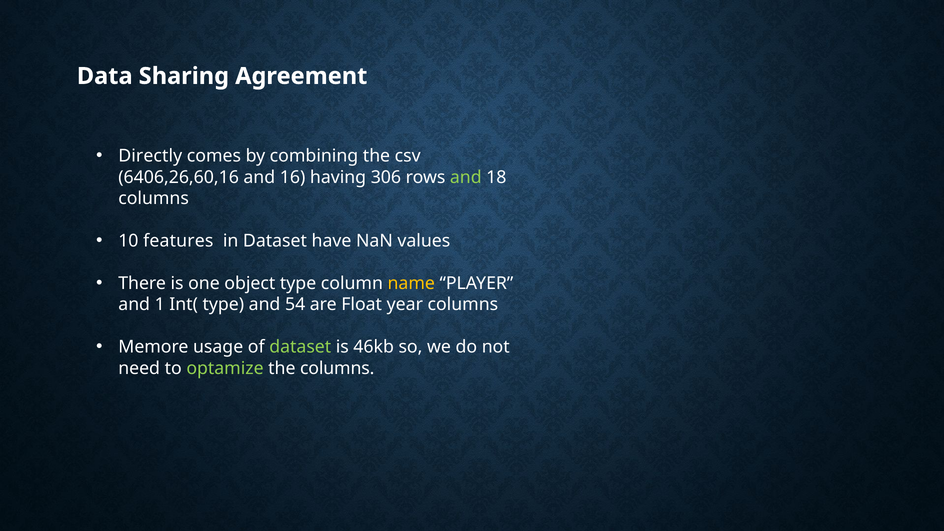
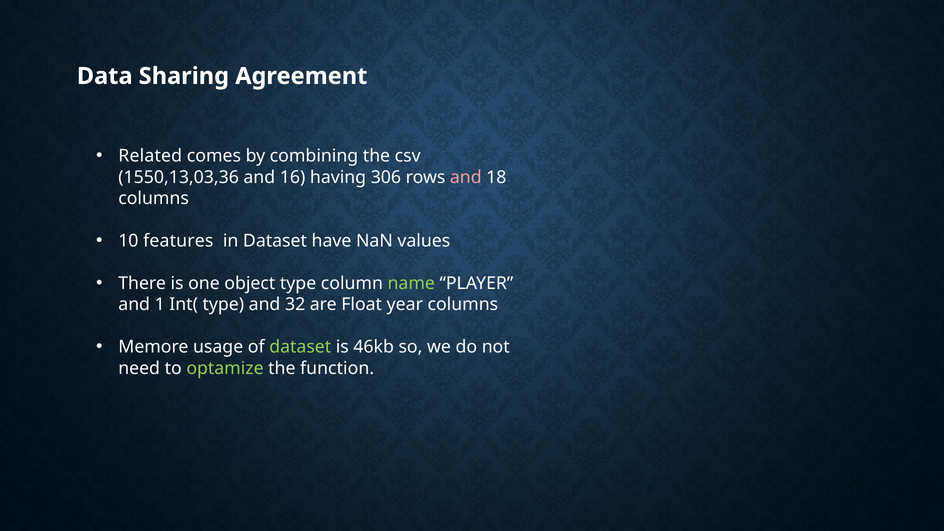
Directly: Directly -> Related (150, 156)
6406,26,60,16: 6406,26,60,16 -> 1550,13,03,36 (179, 177)
and colour: light green -> pink (466, 177)
name colour: yellow -> light green (411, 283)
54: 54 -> 32 (295, 305)
the columns: columns -> function (337, 368)
